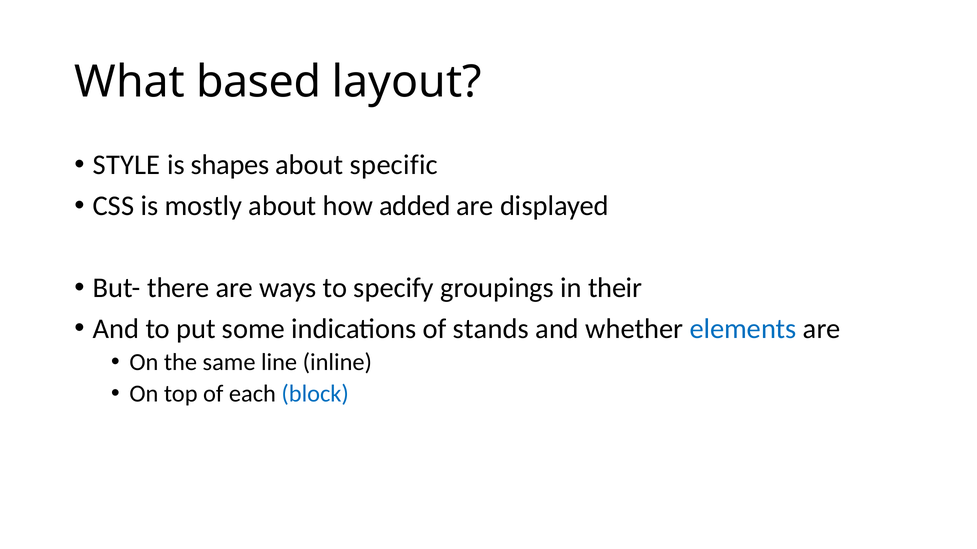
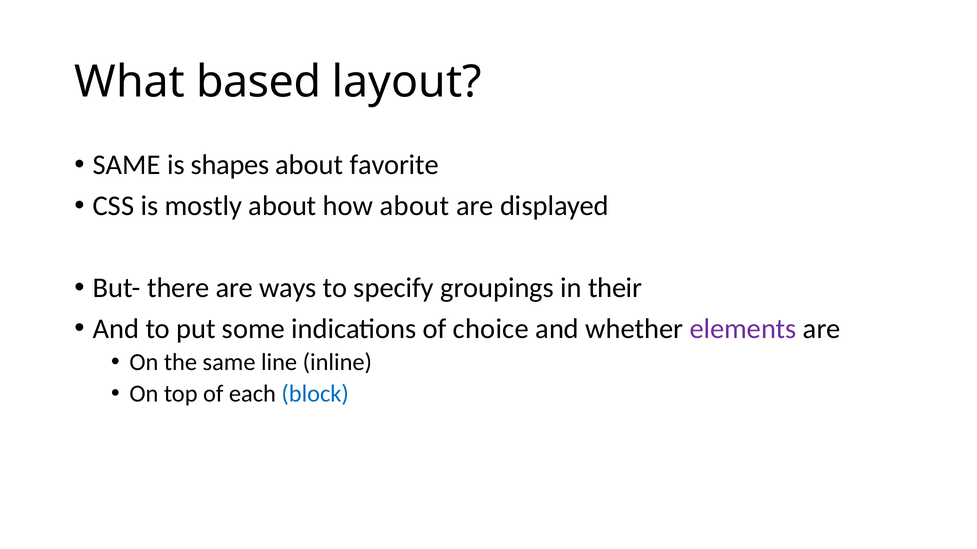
STYLE: STYLE -> SAME (127, 165)
specific: specific -> favorite (394, 165)
how added: added -> about (415, 206)
stands: stands -> choice (491, 329)
elements colour: blue -> purple (743, 329)
